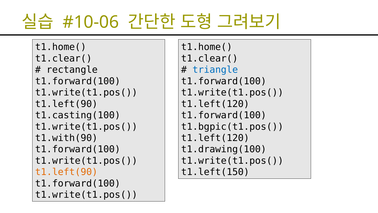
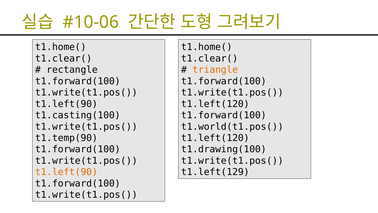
triangle colour: blue -> orange (215, 70)
t1.bgpic(t1.pos(: t1.bgpic(t1.pos( -> t1.world(t1.pos( (232, 126)
t1.with(90: t1.with(90 -> t1.temp(90 (66, 138)
t1.left(150: t1.left(150 -> t1.left(129 (215, 172)
